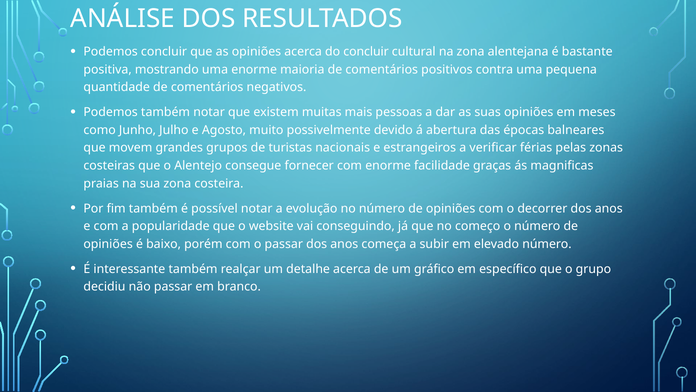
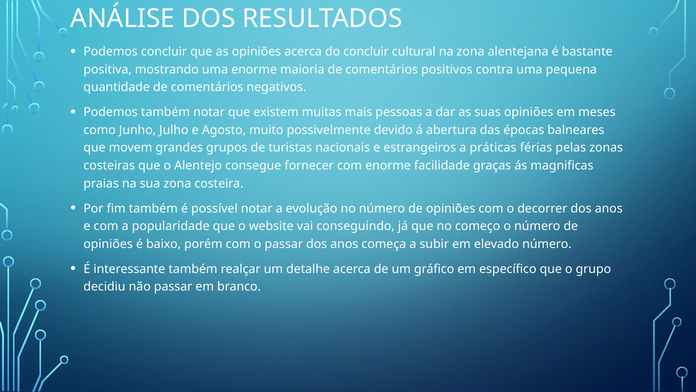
verificar: verificar -> práticas (493, 148)
